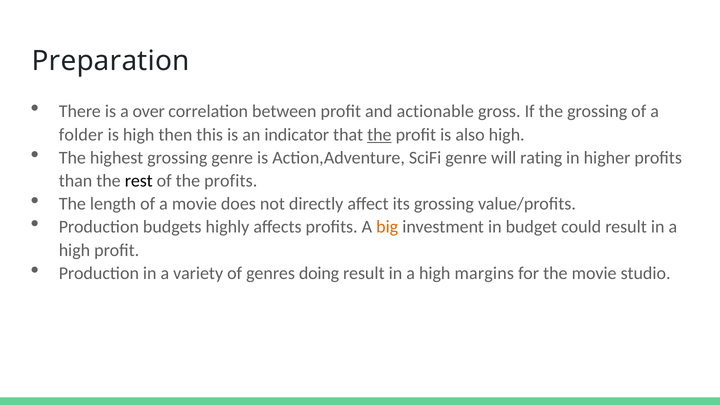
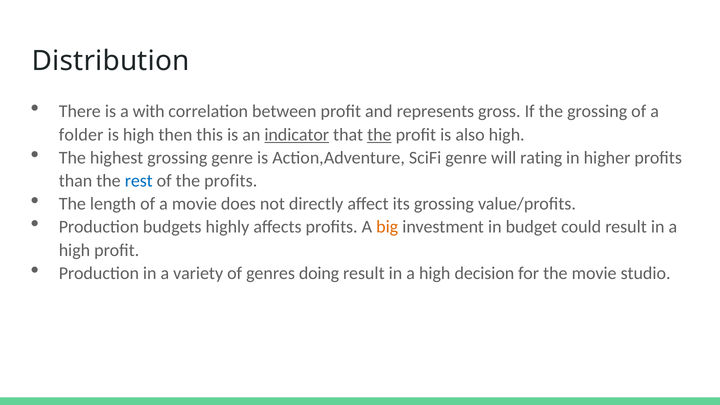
Preparation: Preparation -> Distribution (111, 61)
over: over -> with (149, 111)
actionable: actionable -> represents (435, 111)
indicator underline: none -> present (297, 135)
rest colour: black -> blue (139, 181)
margins: margins -> decision (484, 273)
